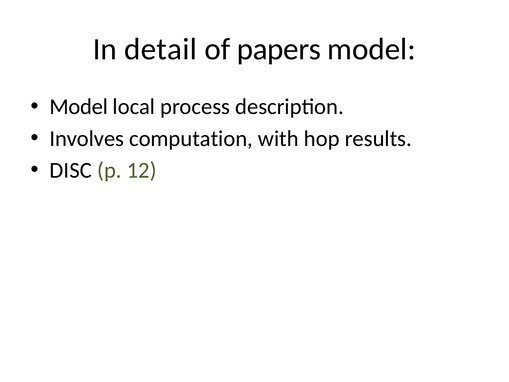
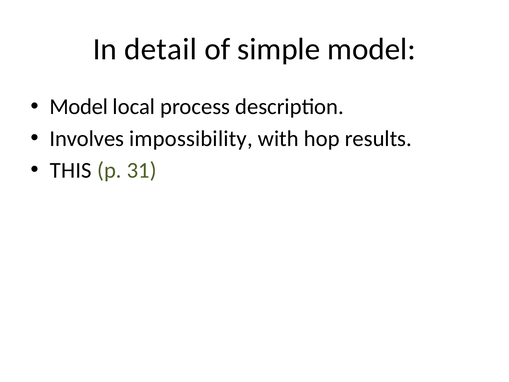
papers: papers -> simple (279, 49)
computation: computation -> impossibility (191, 138)
DISC: DISC -> THIS (71, 170)
12: 12 -> 31 (142, 170)
